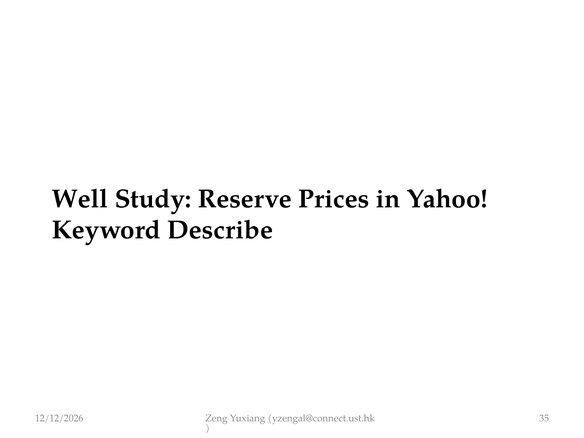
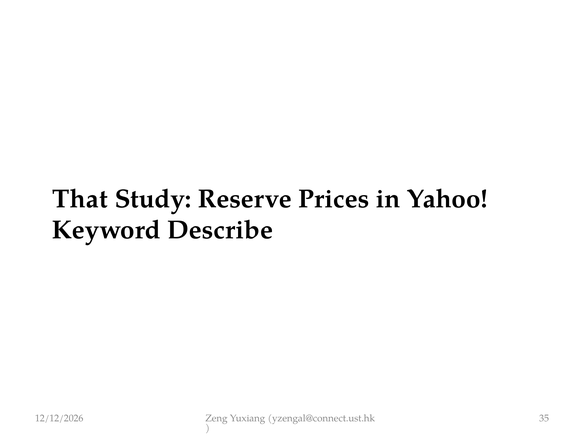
Well: Well -> That (80, 199)
